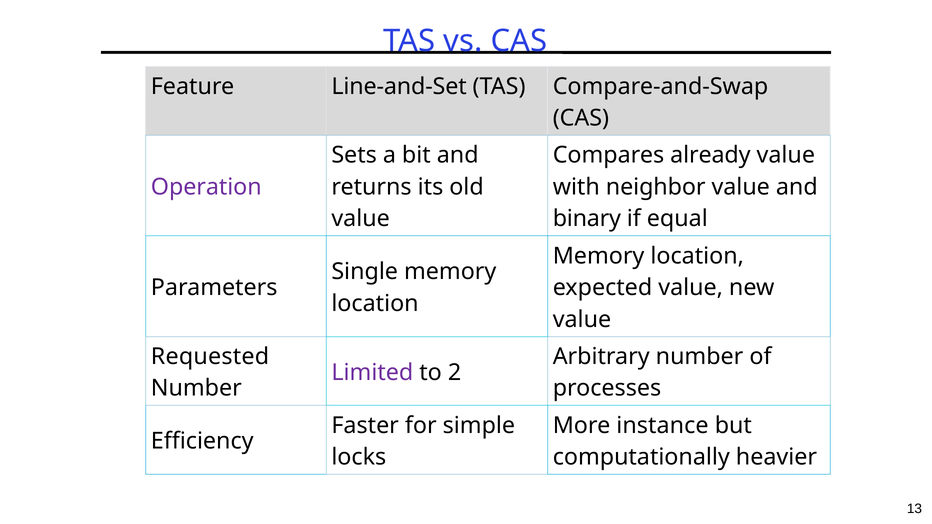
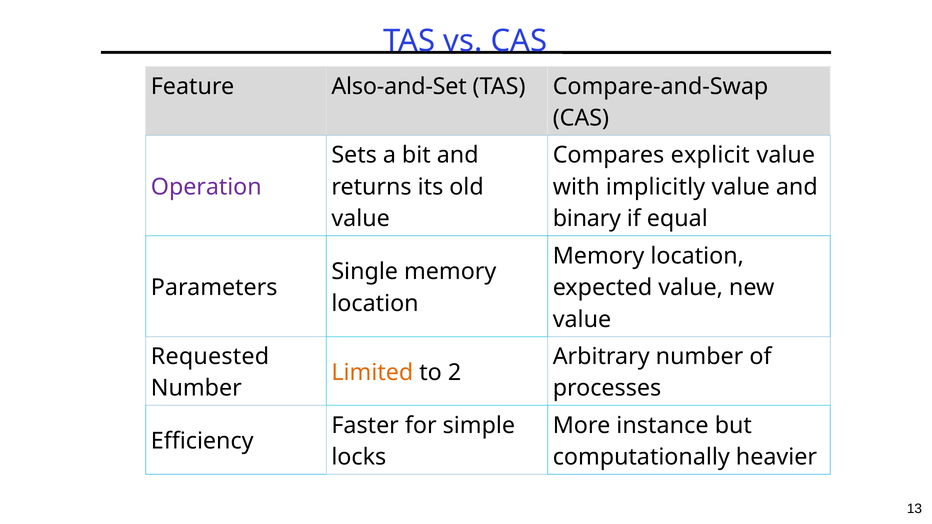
Line-and-Set: Line-and-Set -> Also-and-Set (399, 86)
already: already -> explicit (710, 155)
neighbor: neighbor -> implicitly (656, 187)
Limited colour: purple -> orange (372, 373)
